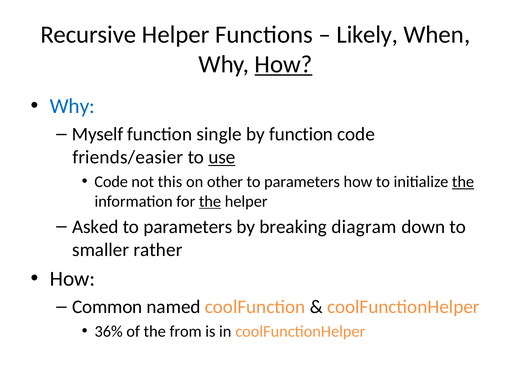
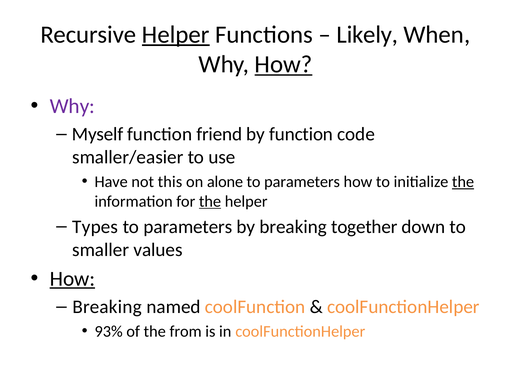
Helper underline: none -> present (176, 35)
Why colour: blue -> purple (72, 106)
single: single -> friend (219, 134)
friends/easier: friends/easier -> smaller/easier (128, 157)
use underline: present -> none (222, 157)
Code: Code -> Have (111, 182)
other: other -> alone (225, 182)
Asked: Asked -> Types (95, 227)
diagram: diagram -> together (364, 227)
rather: rather -> values (158, 250)
How underline: none -> present (72, 279)
Common: Common -> Breaking (107, 307)
36%: 36% -> 93% (109, 332)
